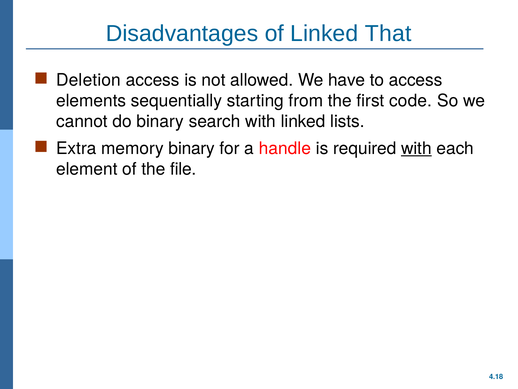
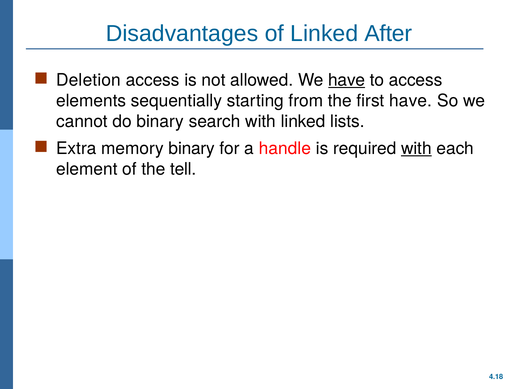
That: That -> After (388, 34)
have underline: none -> present (347, 80)
first code: code -> have (411, 101)
file: file -> tell (183, 169)
